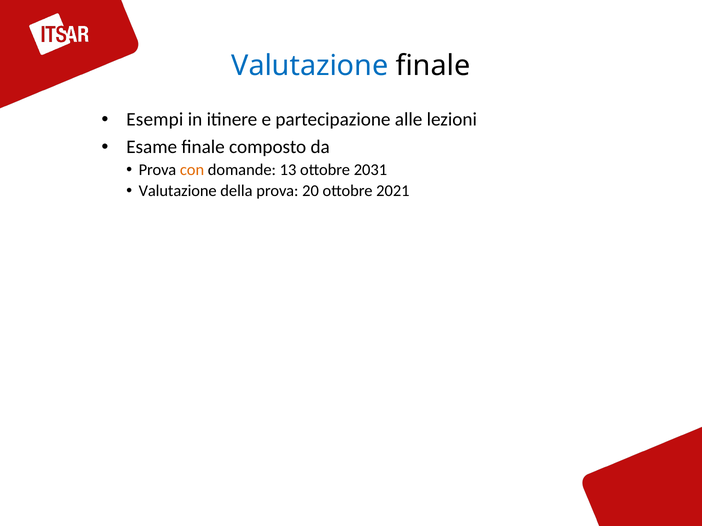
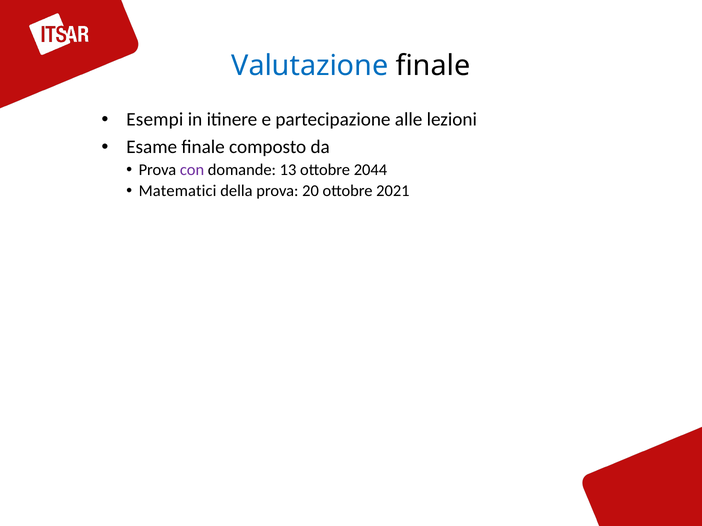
con colour: orange -> purple (192, 170)
2031: 2031 -> 2044 (370, 170)
Valutazione: Valutazione -> Matematici (178, 191)
